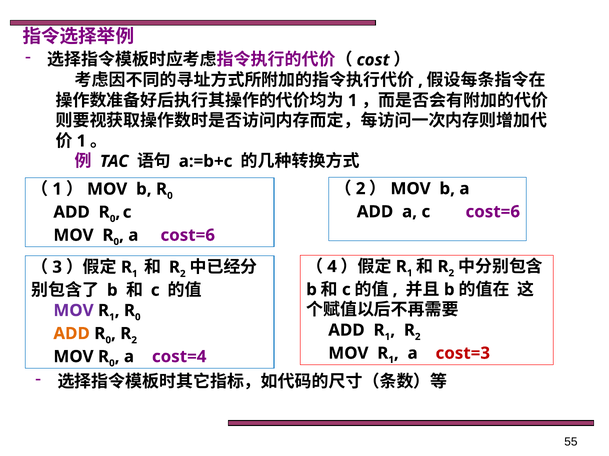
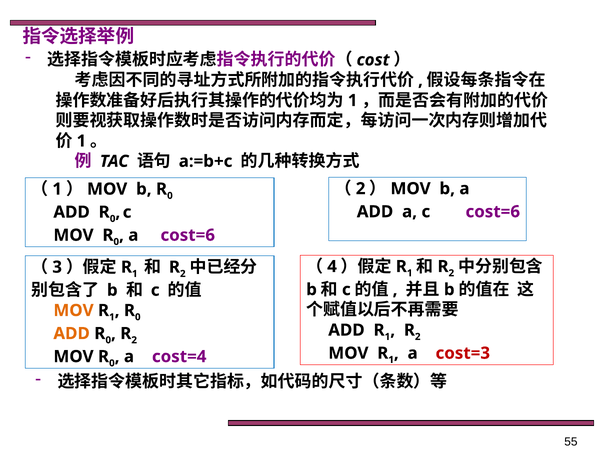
MOV colour: purple -> orange (73, 311)
